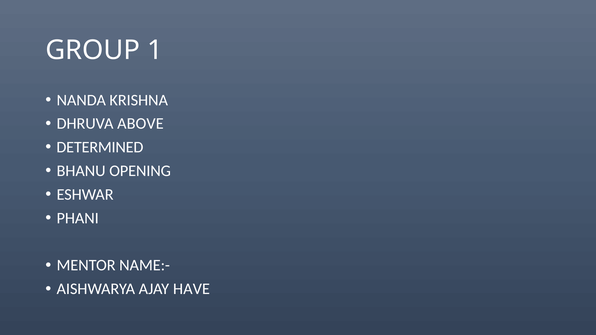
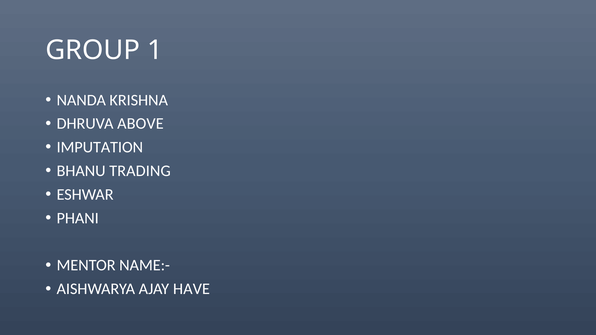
DETERMINED: DETERMINED -> IMPUTATION (100, 147)
OPENING: OPENING -> TRADING (140, 171)
